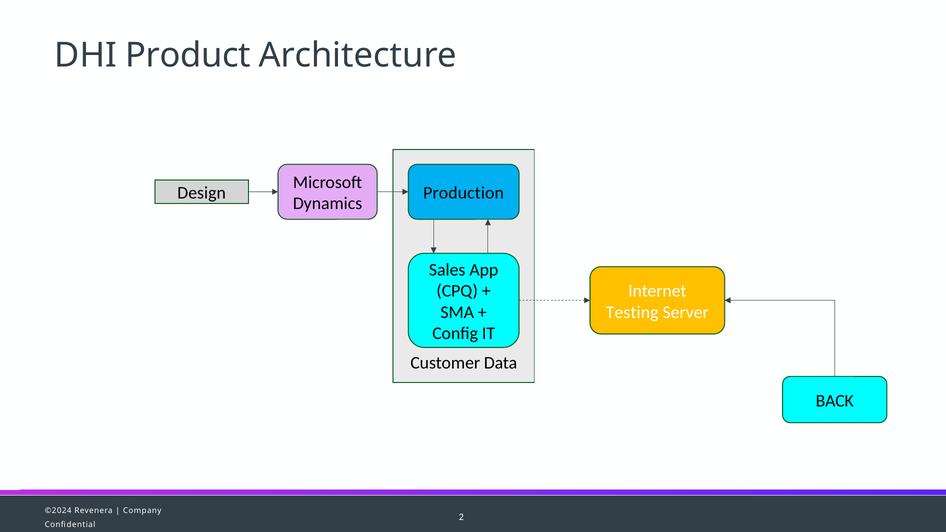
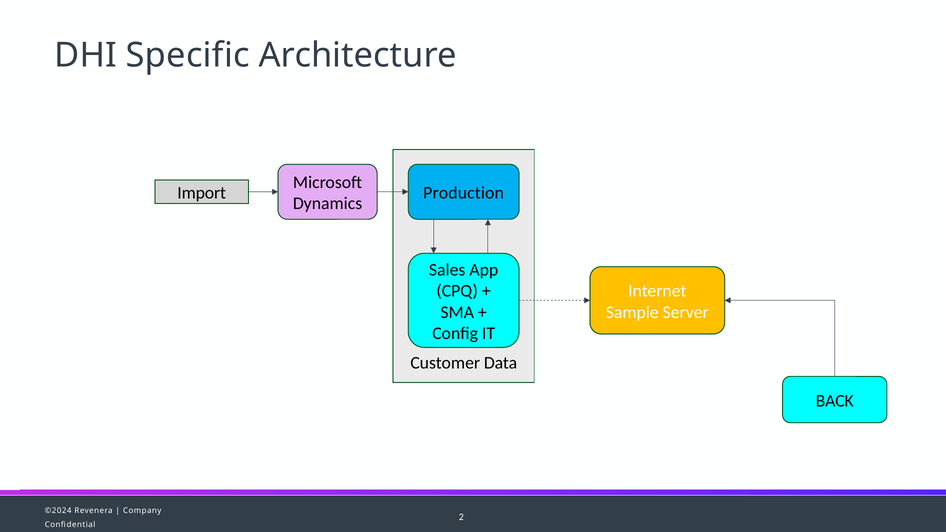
Product: Product -> Specific (188, 55)
Design: Design -> Import (202, 193)
Testing: Testing -> Sample (632, 312)
